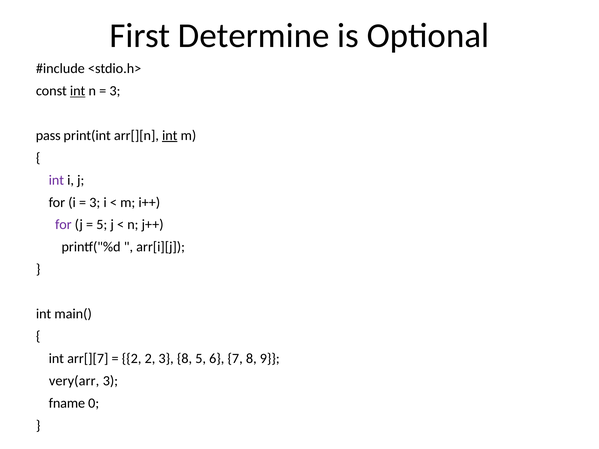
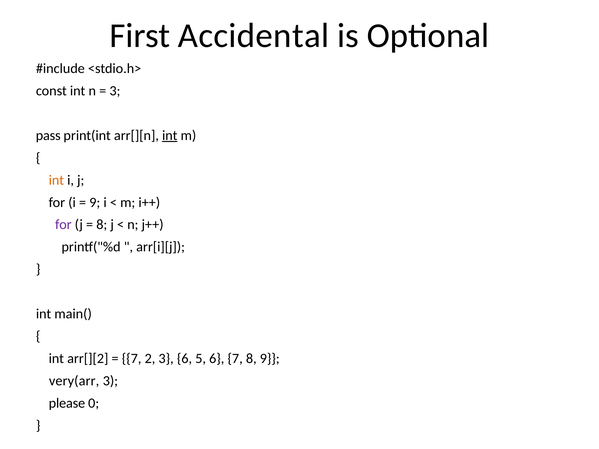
Determine: Determine -> Accidental (253, 36)
int underline: present -> none (78, 91)
int colour: purple -> orange (56, 180)
3: 3 -> 9 (95, 202)
5: 5 -> 8 (102, 225)
arr[][7: arr[][7 -> arr[][2 (88, 359)
2: 2 -> 7 (132, 359)
3 8: 8 -> 6 (184, 359)
fname: fname -> please (67, 403)
